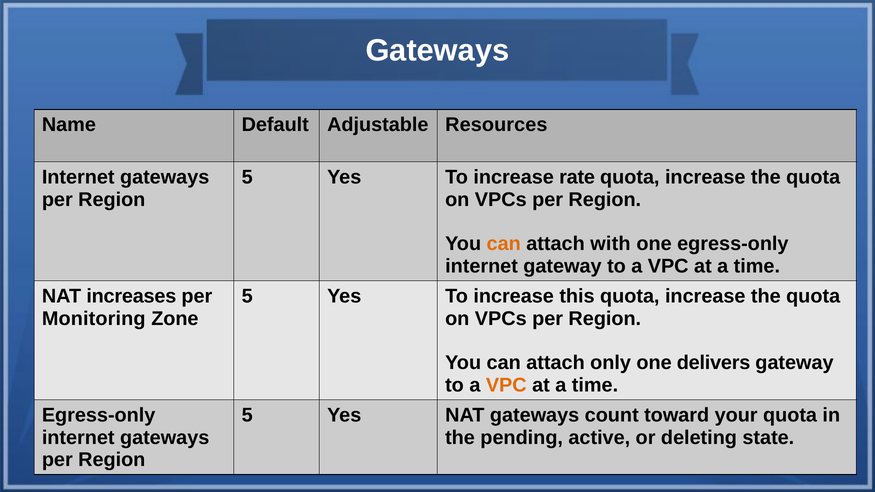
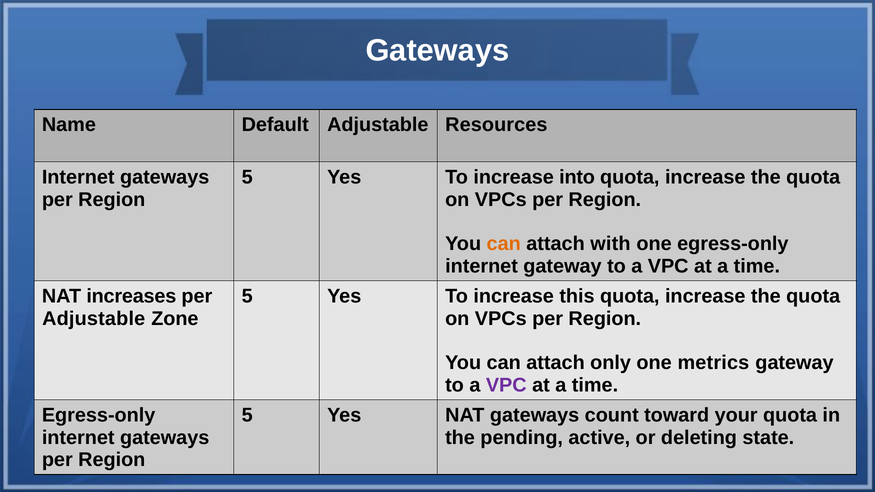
rate: rate -> into (577, 177)
Monitoring: Monitoring -> Adjustable (94, 319)
delivers: delivers -> metrics (713, 363)
VPC colour: orange -> purple (506, 385)
